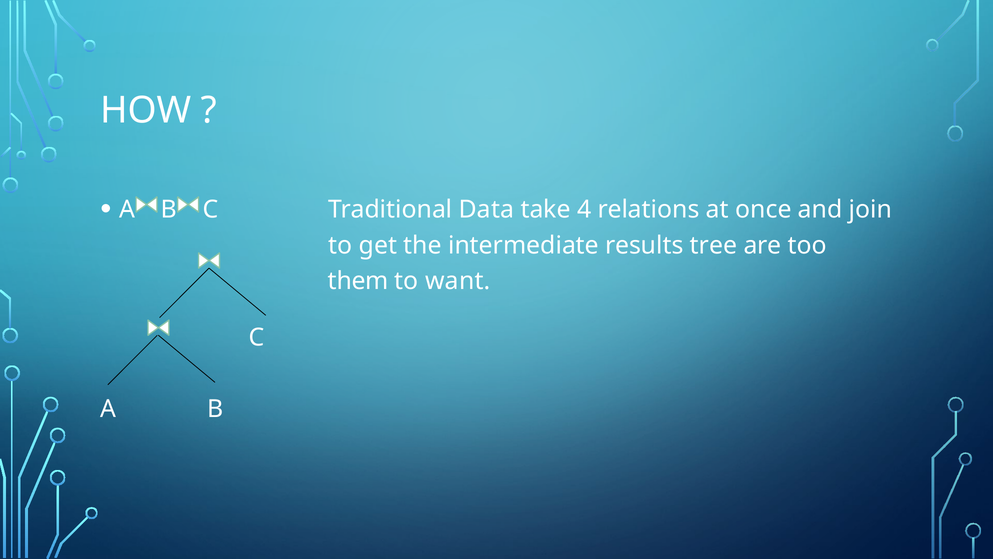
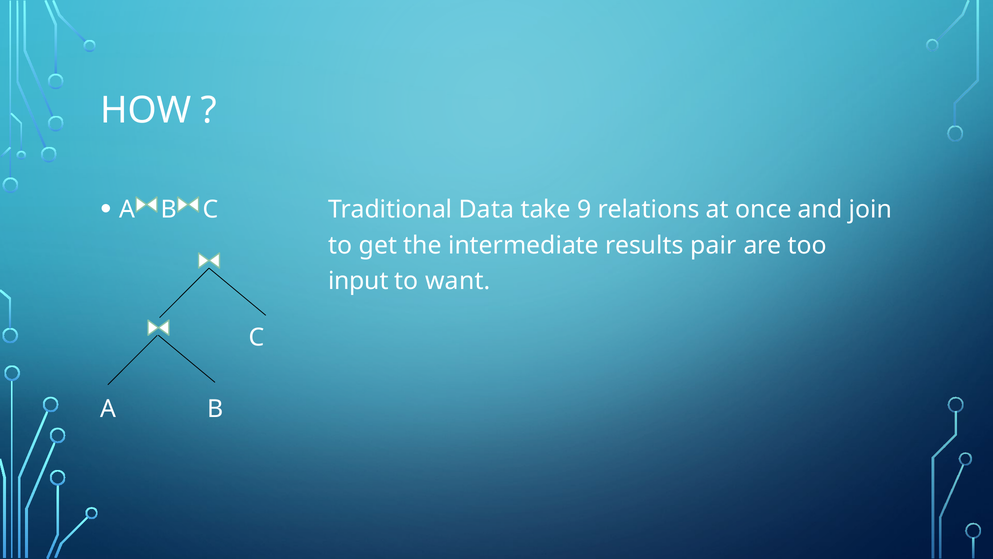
4: 4 -> 9 (584, 210)
tree: tree -> pair (713, 245)
them: them -> input (358, 281)
